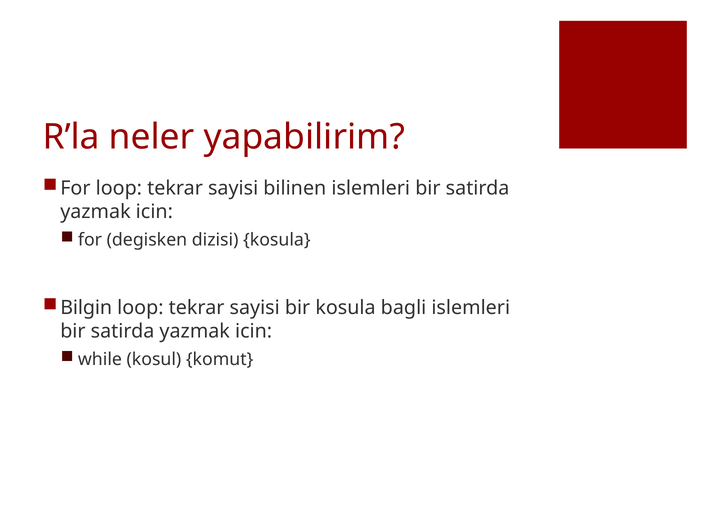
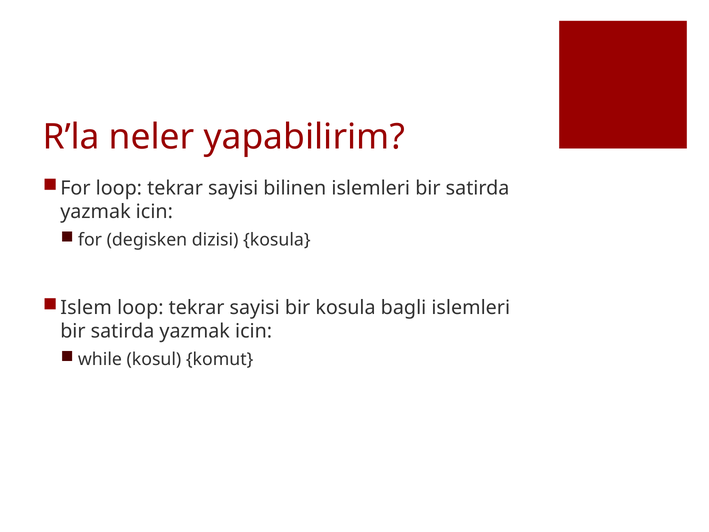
Bilgin: Bilgin -> Islem (86, 308)
